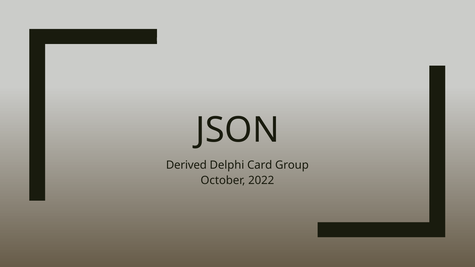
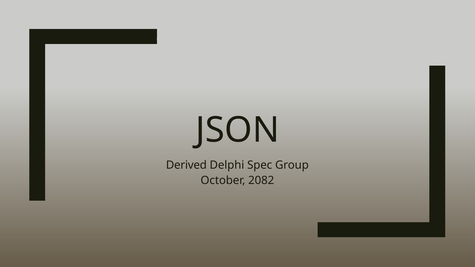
Card: Card -> Spec (260, 165)
2022: 2022 -> 2082 (261, 180)
